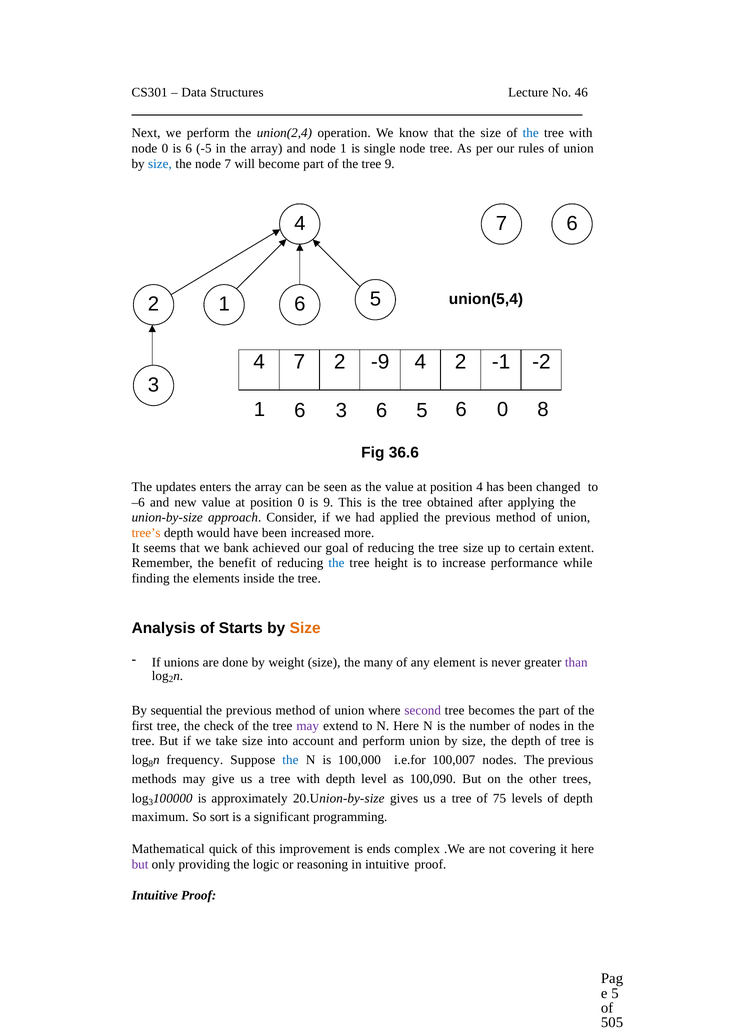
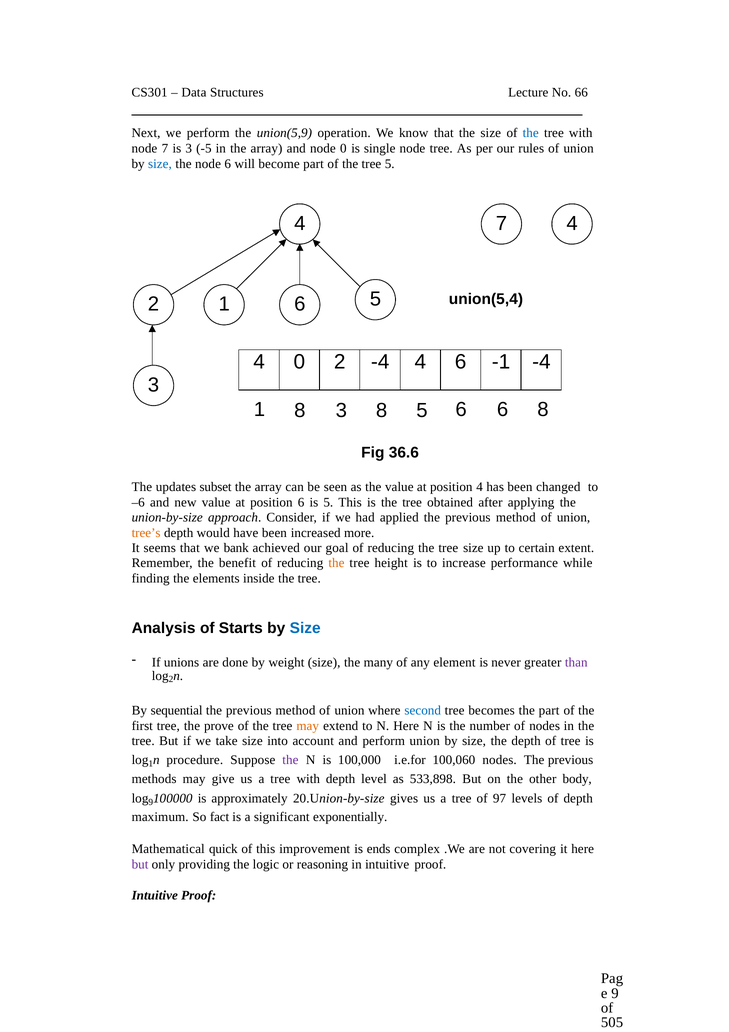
46: 46 -> 66 (581, 93)
union(2,4: union(2,4 -> union(5,9 (284, 133)
node 0: 0 -> 7 (165, 148)
is 6: 6 -> 3 (189, 148)
node 1: 1 -> 0 (343, 148)
node 7: 7 -> 6 (228, 164)
tree 9: 9 -> 5 (390, 164)
7 6: 6 -> 4 (572, 223)
4 7: 7 -> 0 (299, 362)
2 -9: -9 -> -4 (380, 362)
4 2: 2 -> 6 (461, 362)
-1 -2: -2 -> -4 (541, 362)
1 6: 6 -> 8 (300, 410)
3 6: 6 -> 8 (382, 410)
6 0: 0 -> 6 (503, 409)
enters: enters -> subset (216, 487)
position 0: 0 -> 6 (301, 502)
is 9: 9 -> 5 (328, 502)
the colour: blue -> orange (336, 563)
Size colour: orange -> blue (305, 628)
second colour: purple -> blue (423, 710)
check: check -> prove (219, 726)
may colour: purple -> orange (308, 726)
8: 8 -> 1 (151, 763)
frequency: frequency -> procedure (195, 760)
the colour: blue -> purple (290, 760)
100,007: 100,007 -> 100,060 (454, 760)
100,090: 100,090 -> 533,898 (433, 779)
trees: trees -> body (577, 779)
3: 3 -> 9 (151, 802)
75: 75 -> 97 (499, 798)
sort: sort -> fact (220, 816)
programming: programming -> exponentially (350, 816)
5: 5 -> 9 (615, 993)
